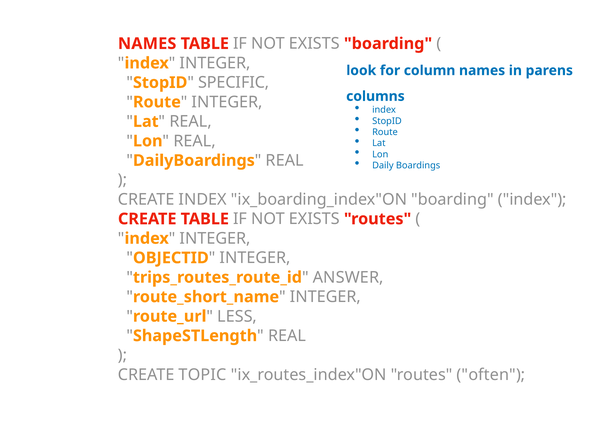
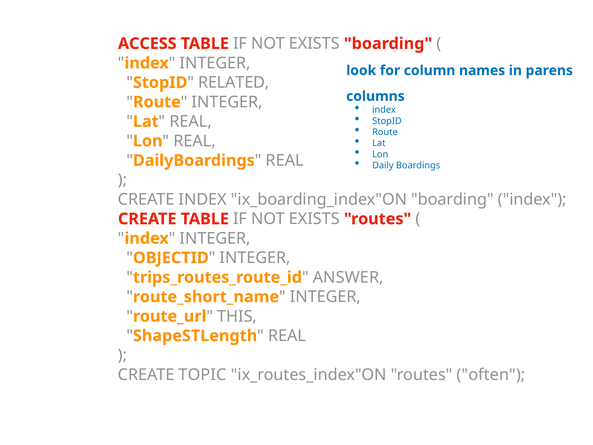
NAMES: NAMES -> ACCESS (147, 44)
SPECIFIC: SPECIFIC -> RELATED (234, 83)
LESS: LESS -> THIS (237, 316)
